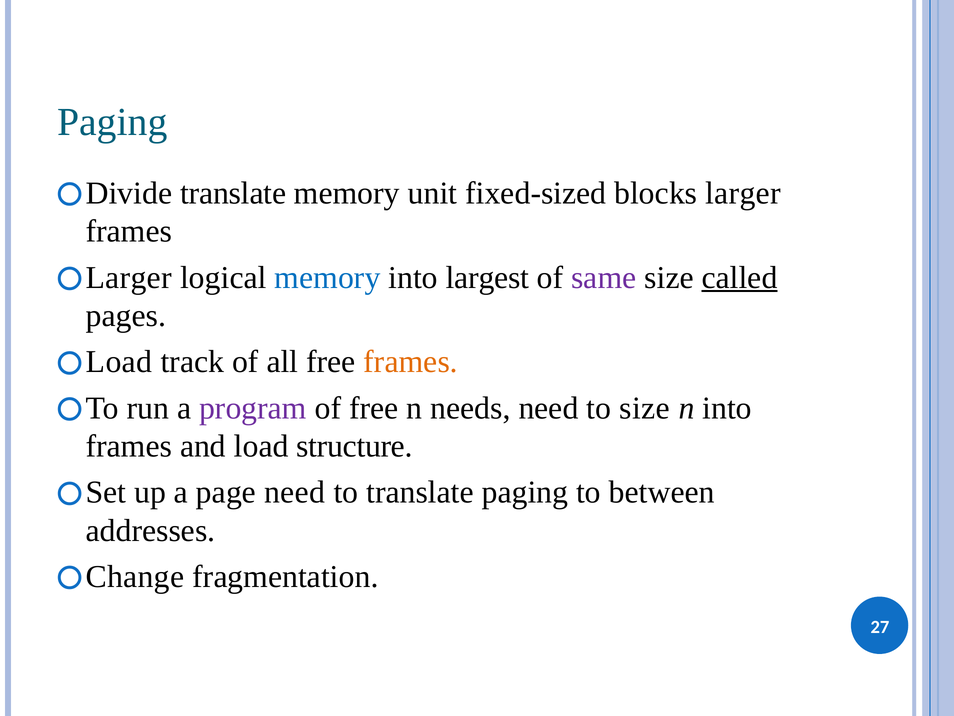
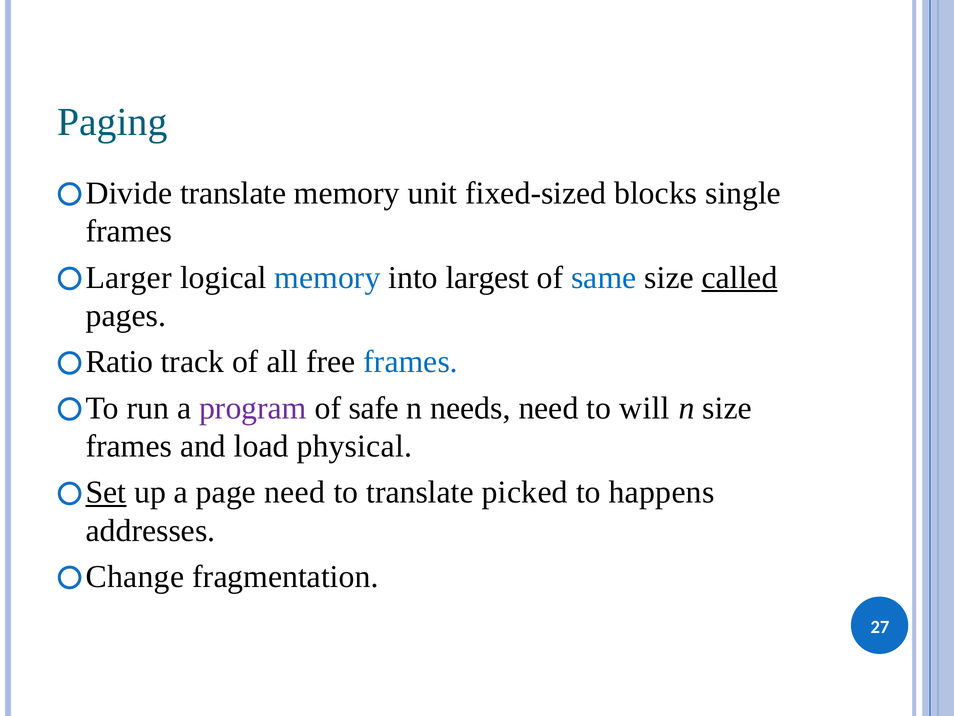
blocks larger: larger -> single (743, 193)
same colour: purple -> blue (604, 277)
Load: Load -> Ratio (119, 362)
frames colour: orange -> blue (411, 362)
of free: free -> safe (374, 408)
to size: size -> will (645, 408)
n into: into -> size (727, 408)
structure: structure -> physical (354, 446)
Set underline: none -> present (106, 492)
translate paging: paging -> picked (525, 492)
between: between -> happens (662, 492)
